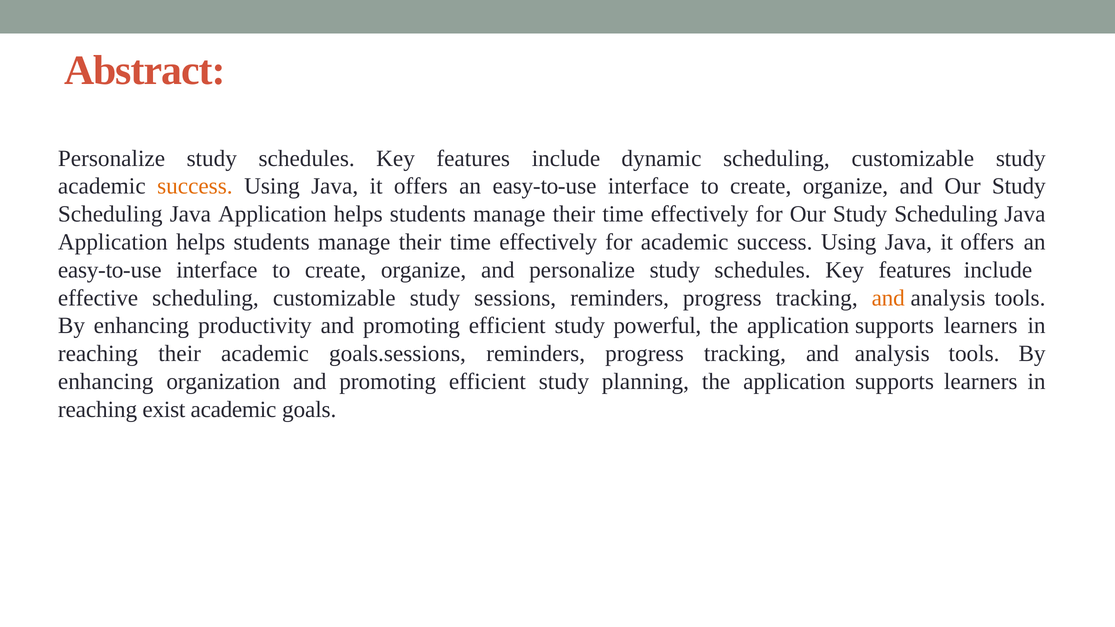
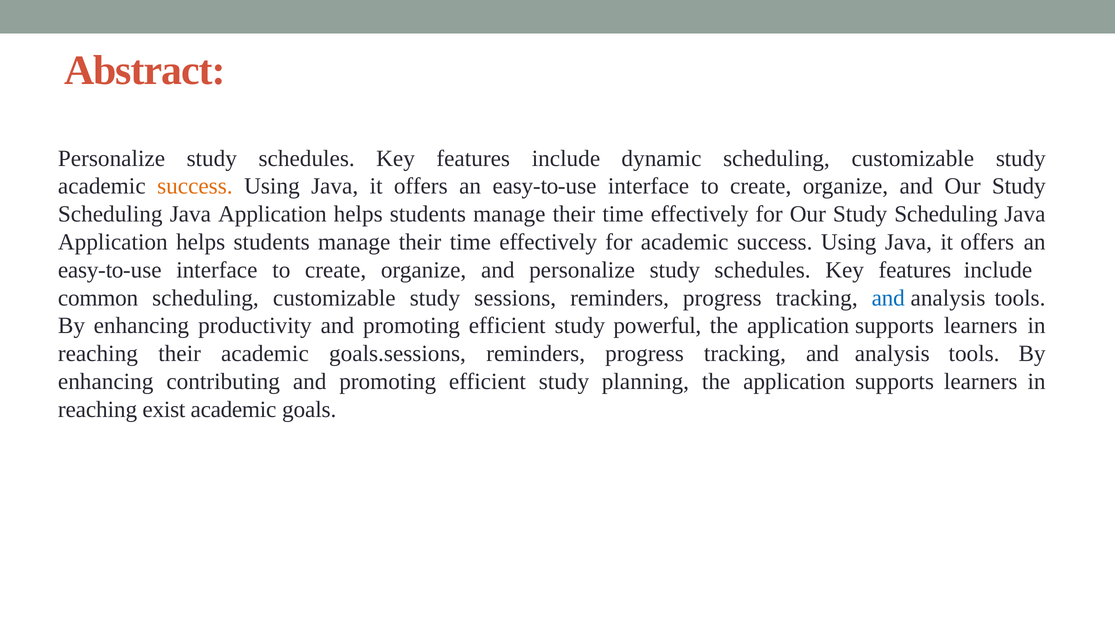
effective: effective -> common (98, 298)
and colour: orange -> blue (888, 298)
organization: organization -> contributing (223, 382)
